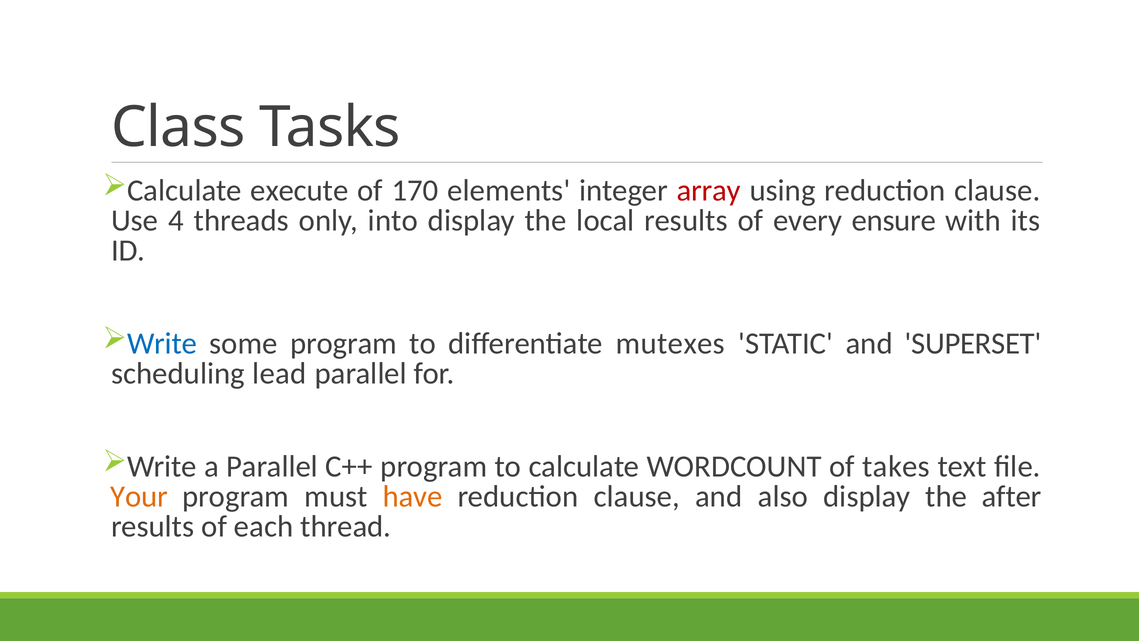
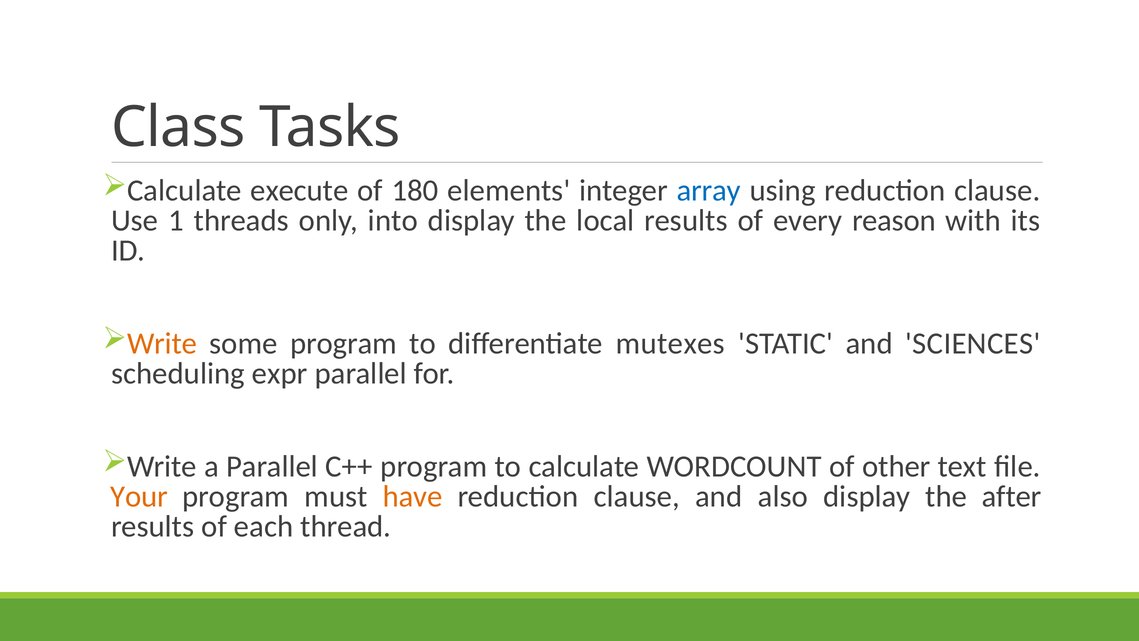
170: 170 -> 180 (415, 191)
array colour: red -> blue (709, 191)
4: 4 -> 1 (176, 220)
ensure: ensure -> reason (894, 220)
Write colour: blue -> orange (162, 343)
SUPERSET: SUPERSET -> SCIENCES (973, 343)
lead: lead -> expr (280, 373)
takes: takes -> other (896, 467)
